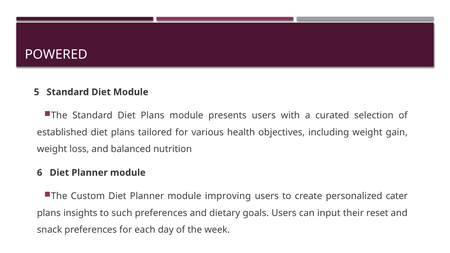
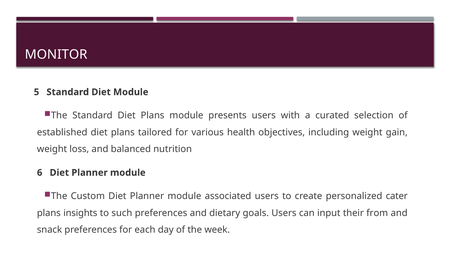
POWERED: POWERED -> MONITOR (56, 55)
improving: improving -> associated (228, 196)
reset: reset -> from (377, 213)
